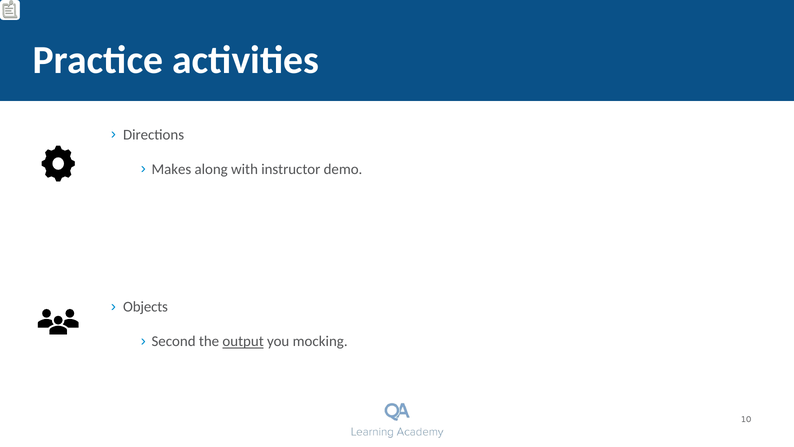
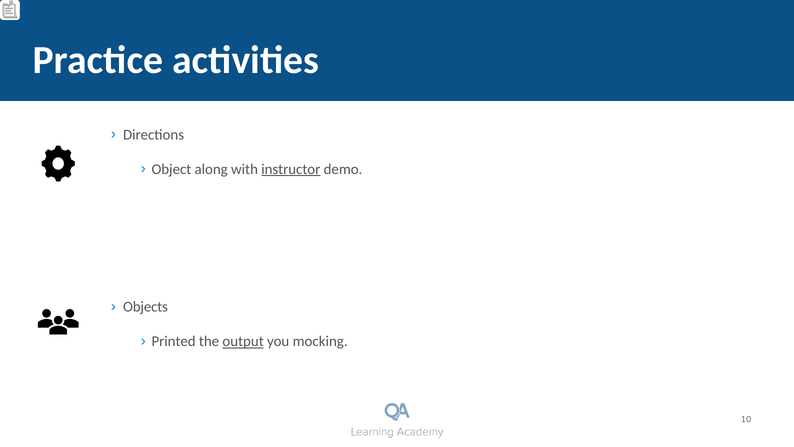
Makes: Makes -> Object (171, 169)
instructor underline: none -> present (291, 169)
Second: Second -> Printed (174, 341)
